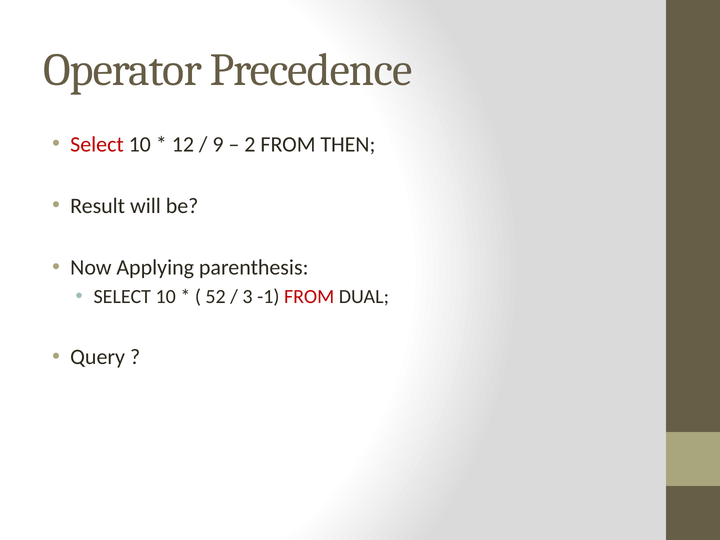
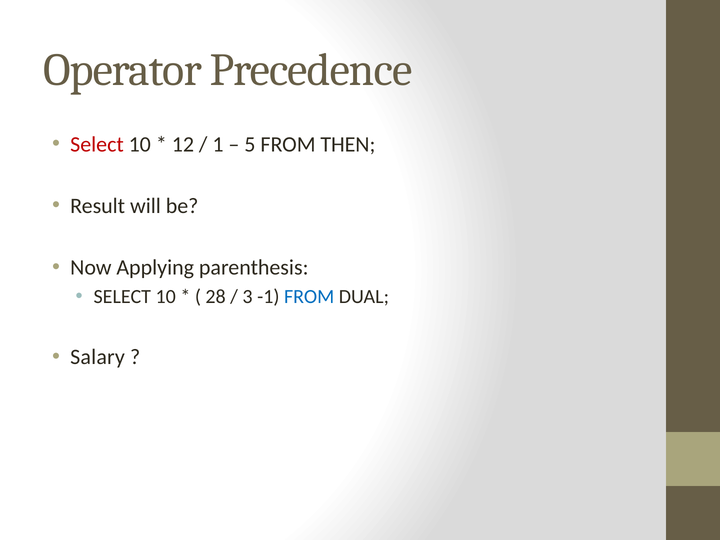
9: 9 -> 1 (218, 144)
2: 2 -> 5 (250, 144)
52: 52 -> 28 (216, 297)
FROM colour: red -> blue (309, 297)
Query: Query -> Salary (98, 357)
